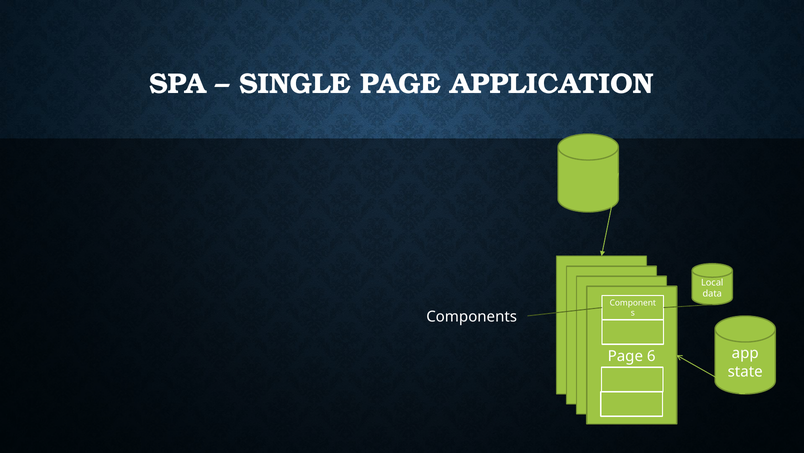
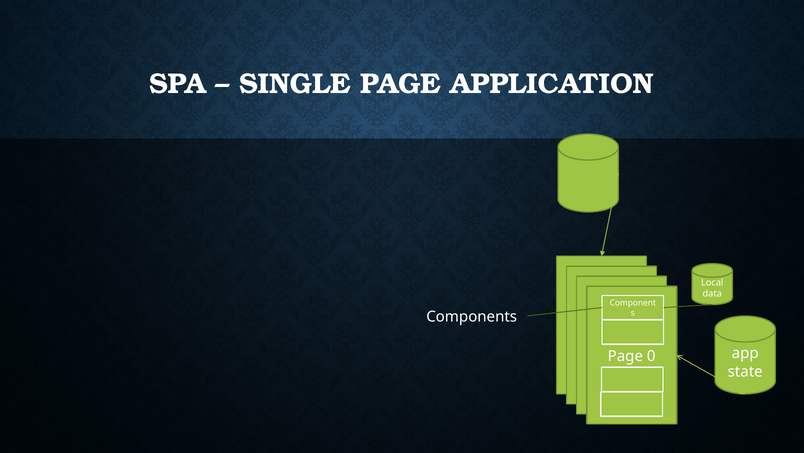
6: 6 -> 0 (651, 356)
